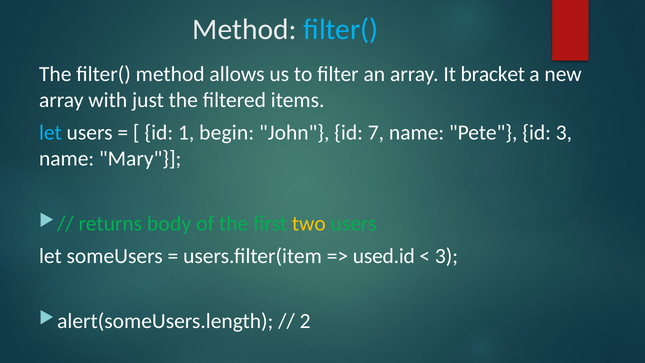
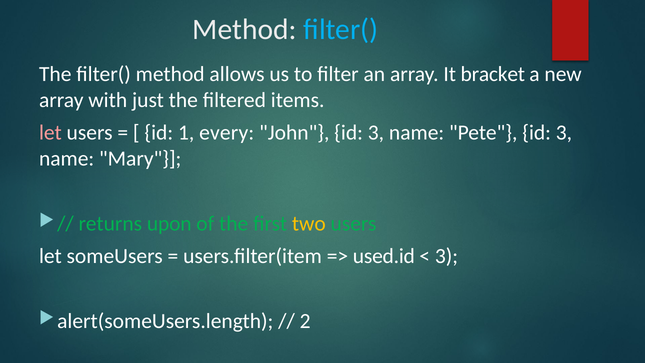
let colour: light blue -> pink (50, 133)
begin: begin -> every (227, 133)
John id 7: 7 -> 3 (376, 133)
body: body -> upon (169, 223)
